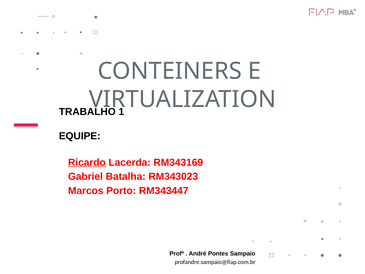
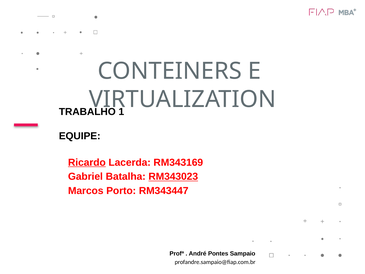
RM343023 underline: none -> present (173, 177)
